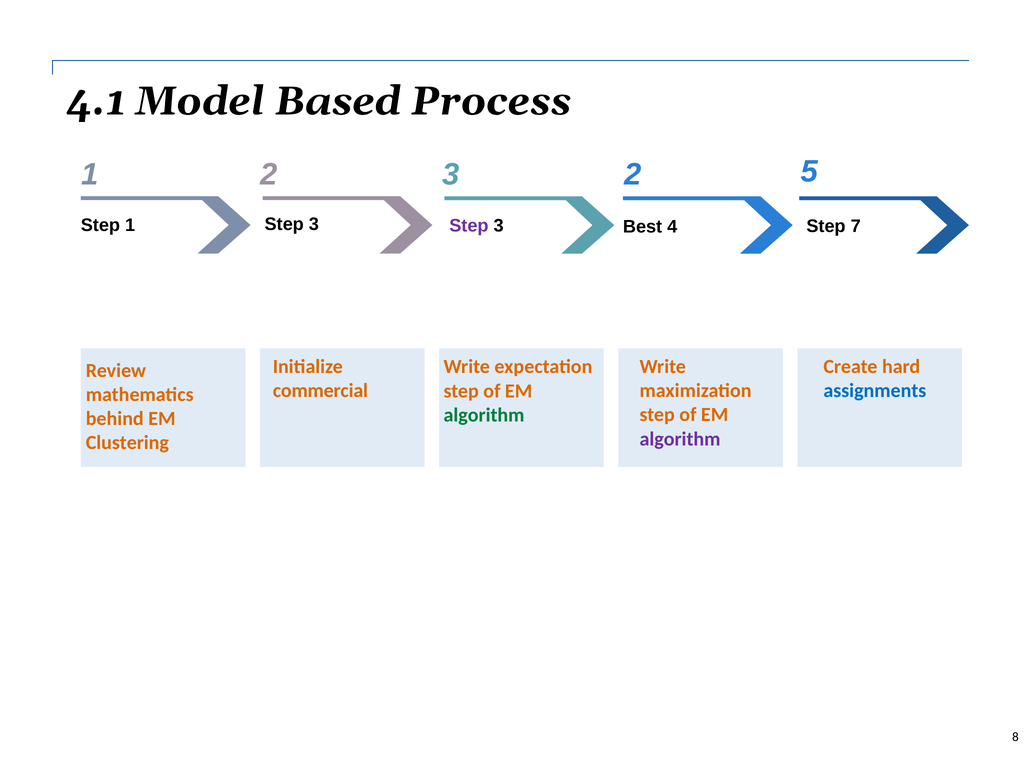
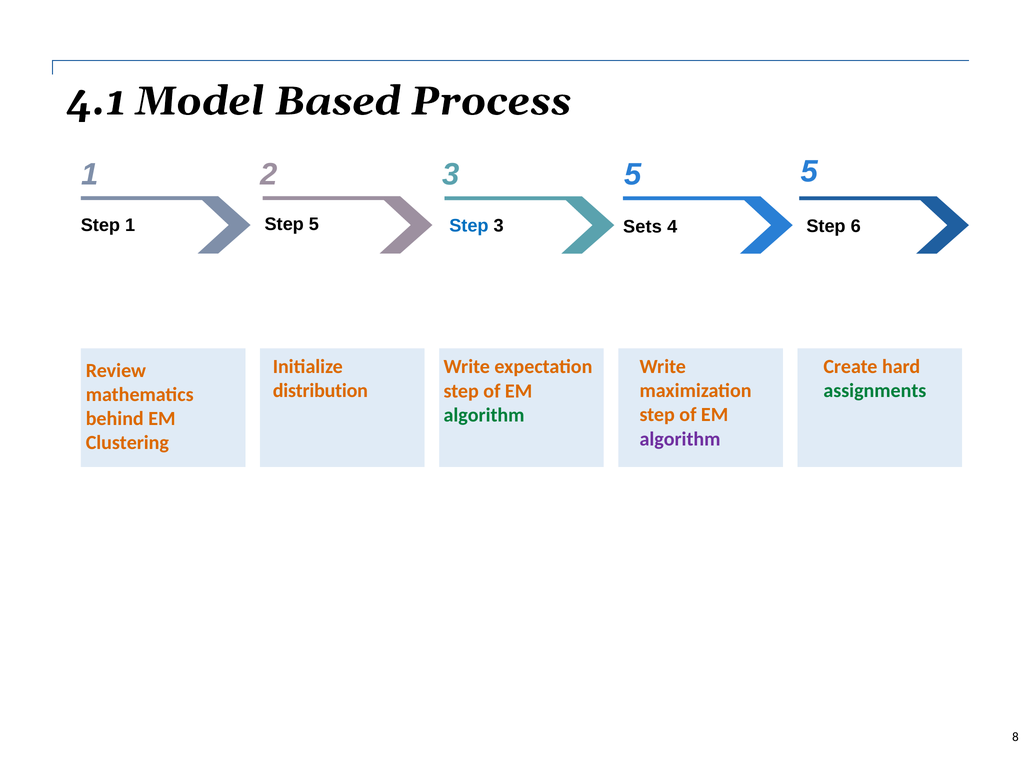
3 2: 2 -> 5 (633, 175)
3: 3 -> 5 (314, 224)
Step colour: purple -> blue (469, 226)
7: 7 -> 6 (856, 226)
Best: Best -> Sets (642, 227)
commercial: commercial -> distribution (320, 391)
assignments colour: blue -> green (875, 391)
